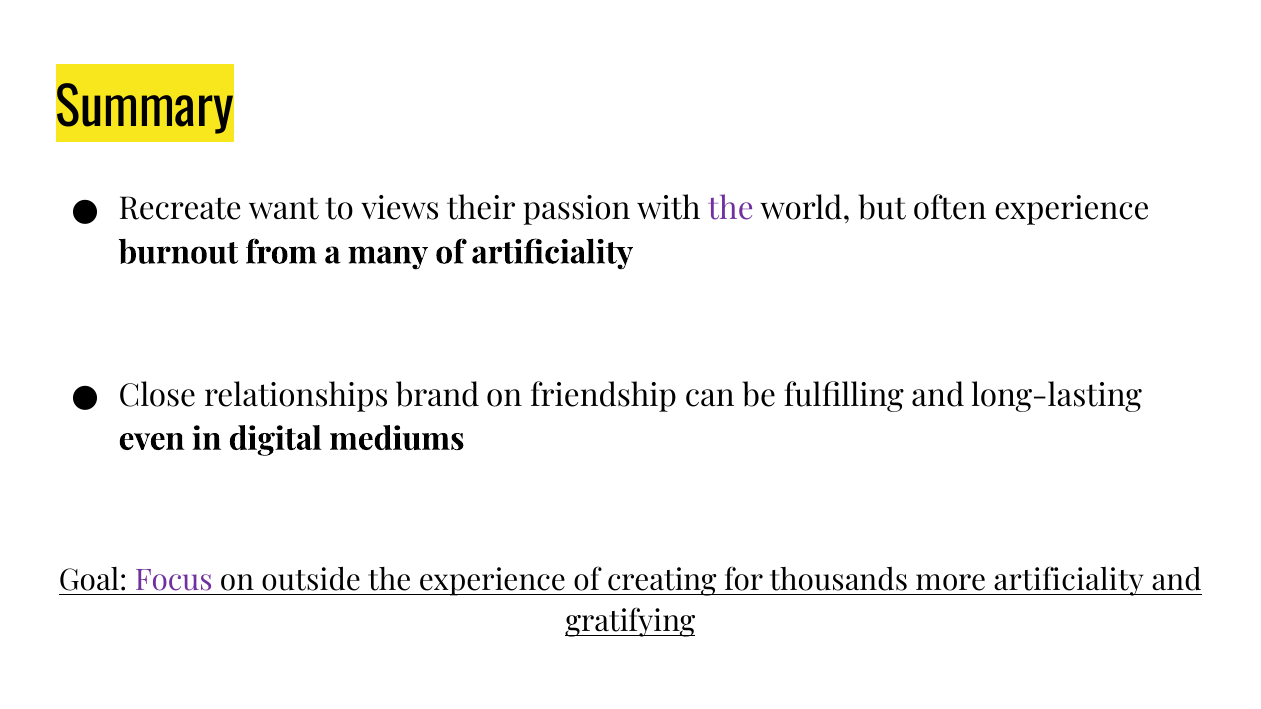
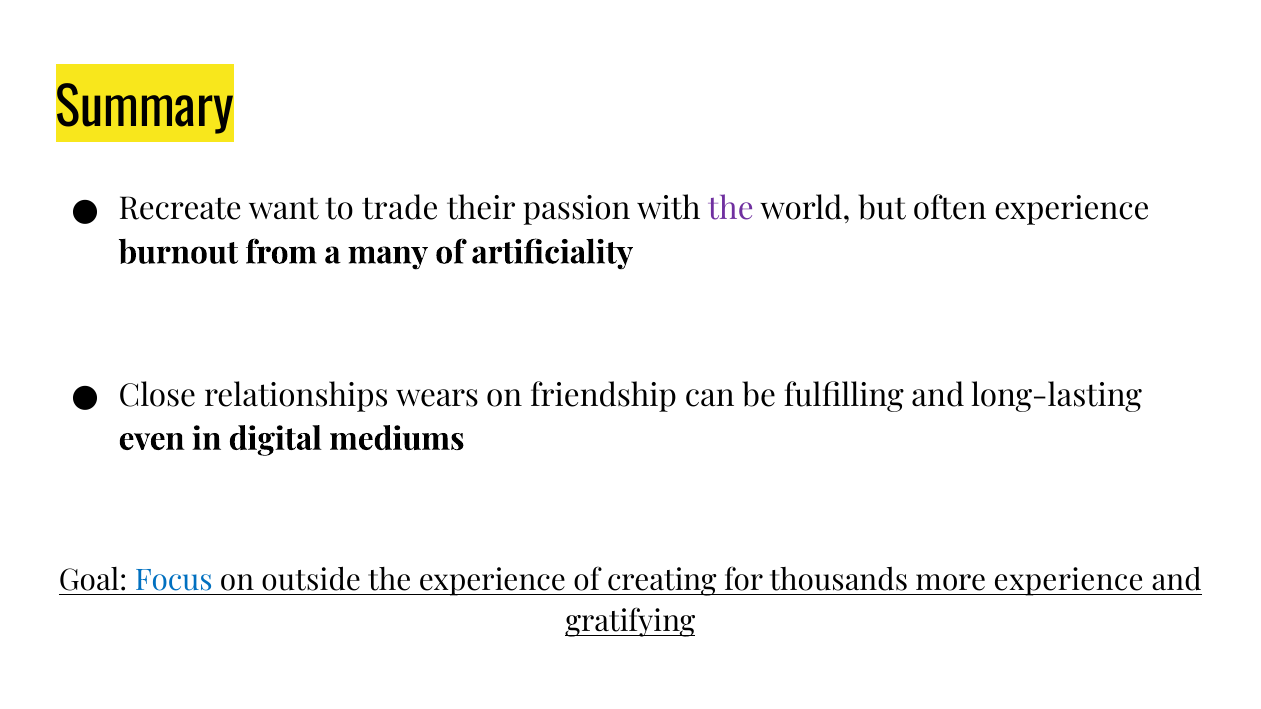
views: views -> trade (400, 210)
brand: brand -> wears (438, 396)
Focus colour: purple -> blue (174, 581)
more artificiality: artificiality -> experience (1069, 581)
